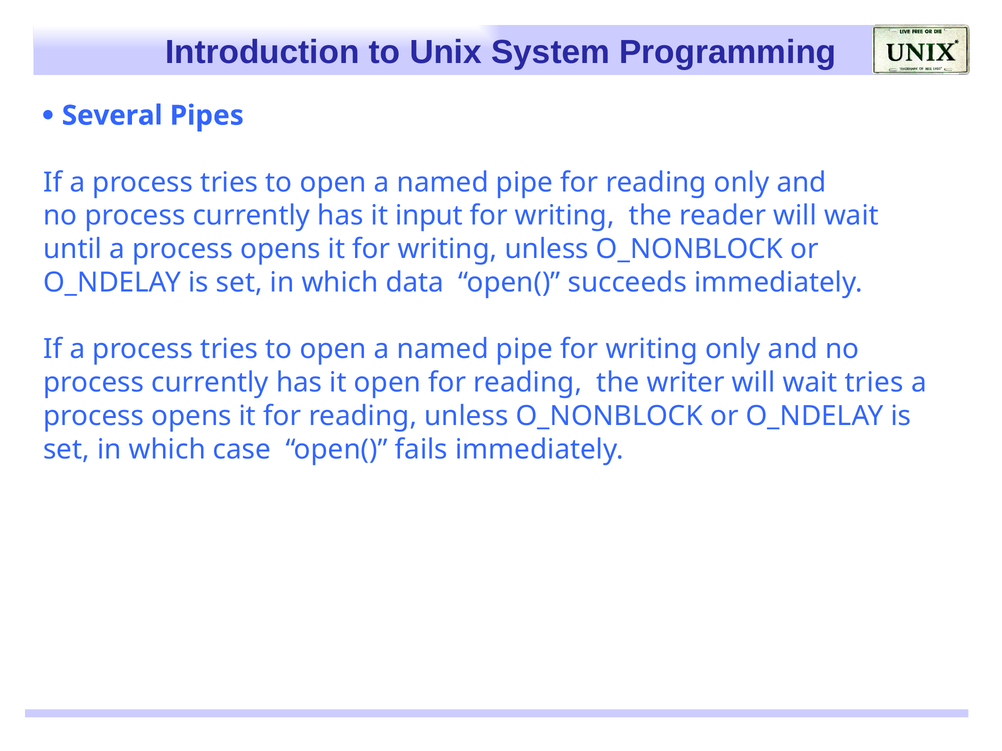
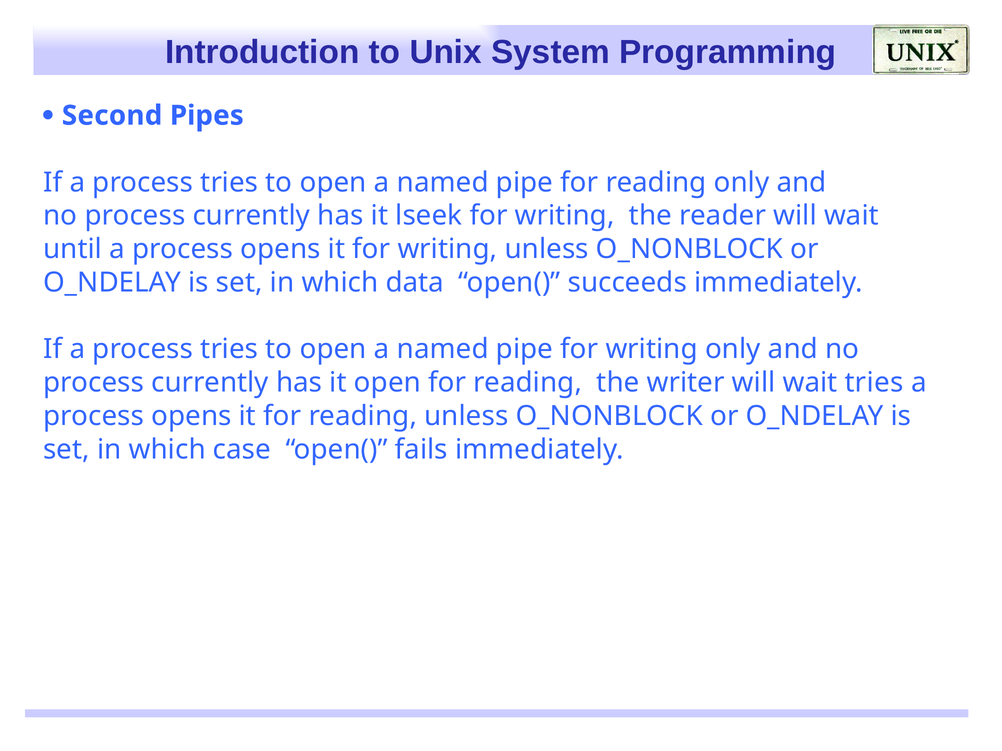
Several: Several -> Second (112, 116)
input: input -> lseek (429, 216)
